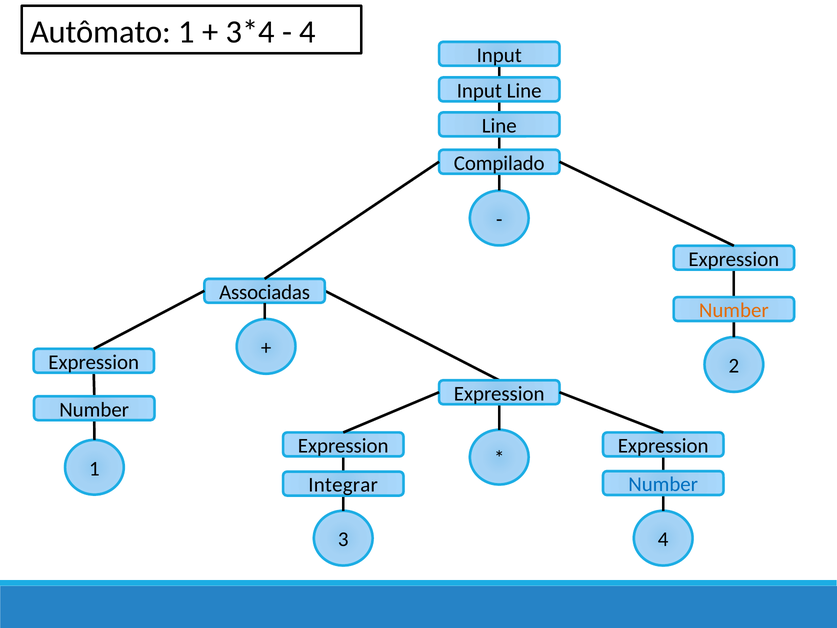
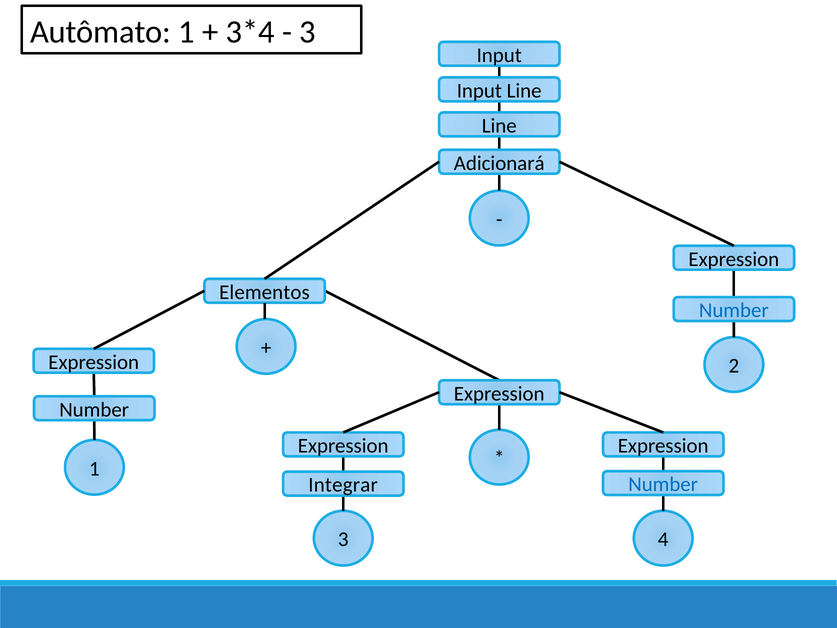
4: 4 -> 3 (308, 32)
Compilado: Compilado -> Adicionará (499, 163)
Associadas: Associadas -> Elementos (264, 292)
Number colour: orange -> blue (734, 310)
